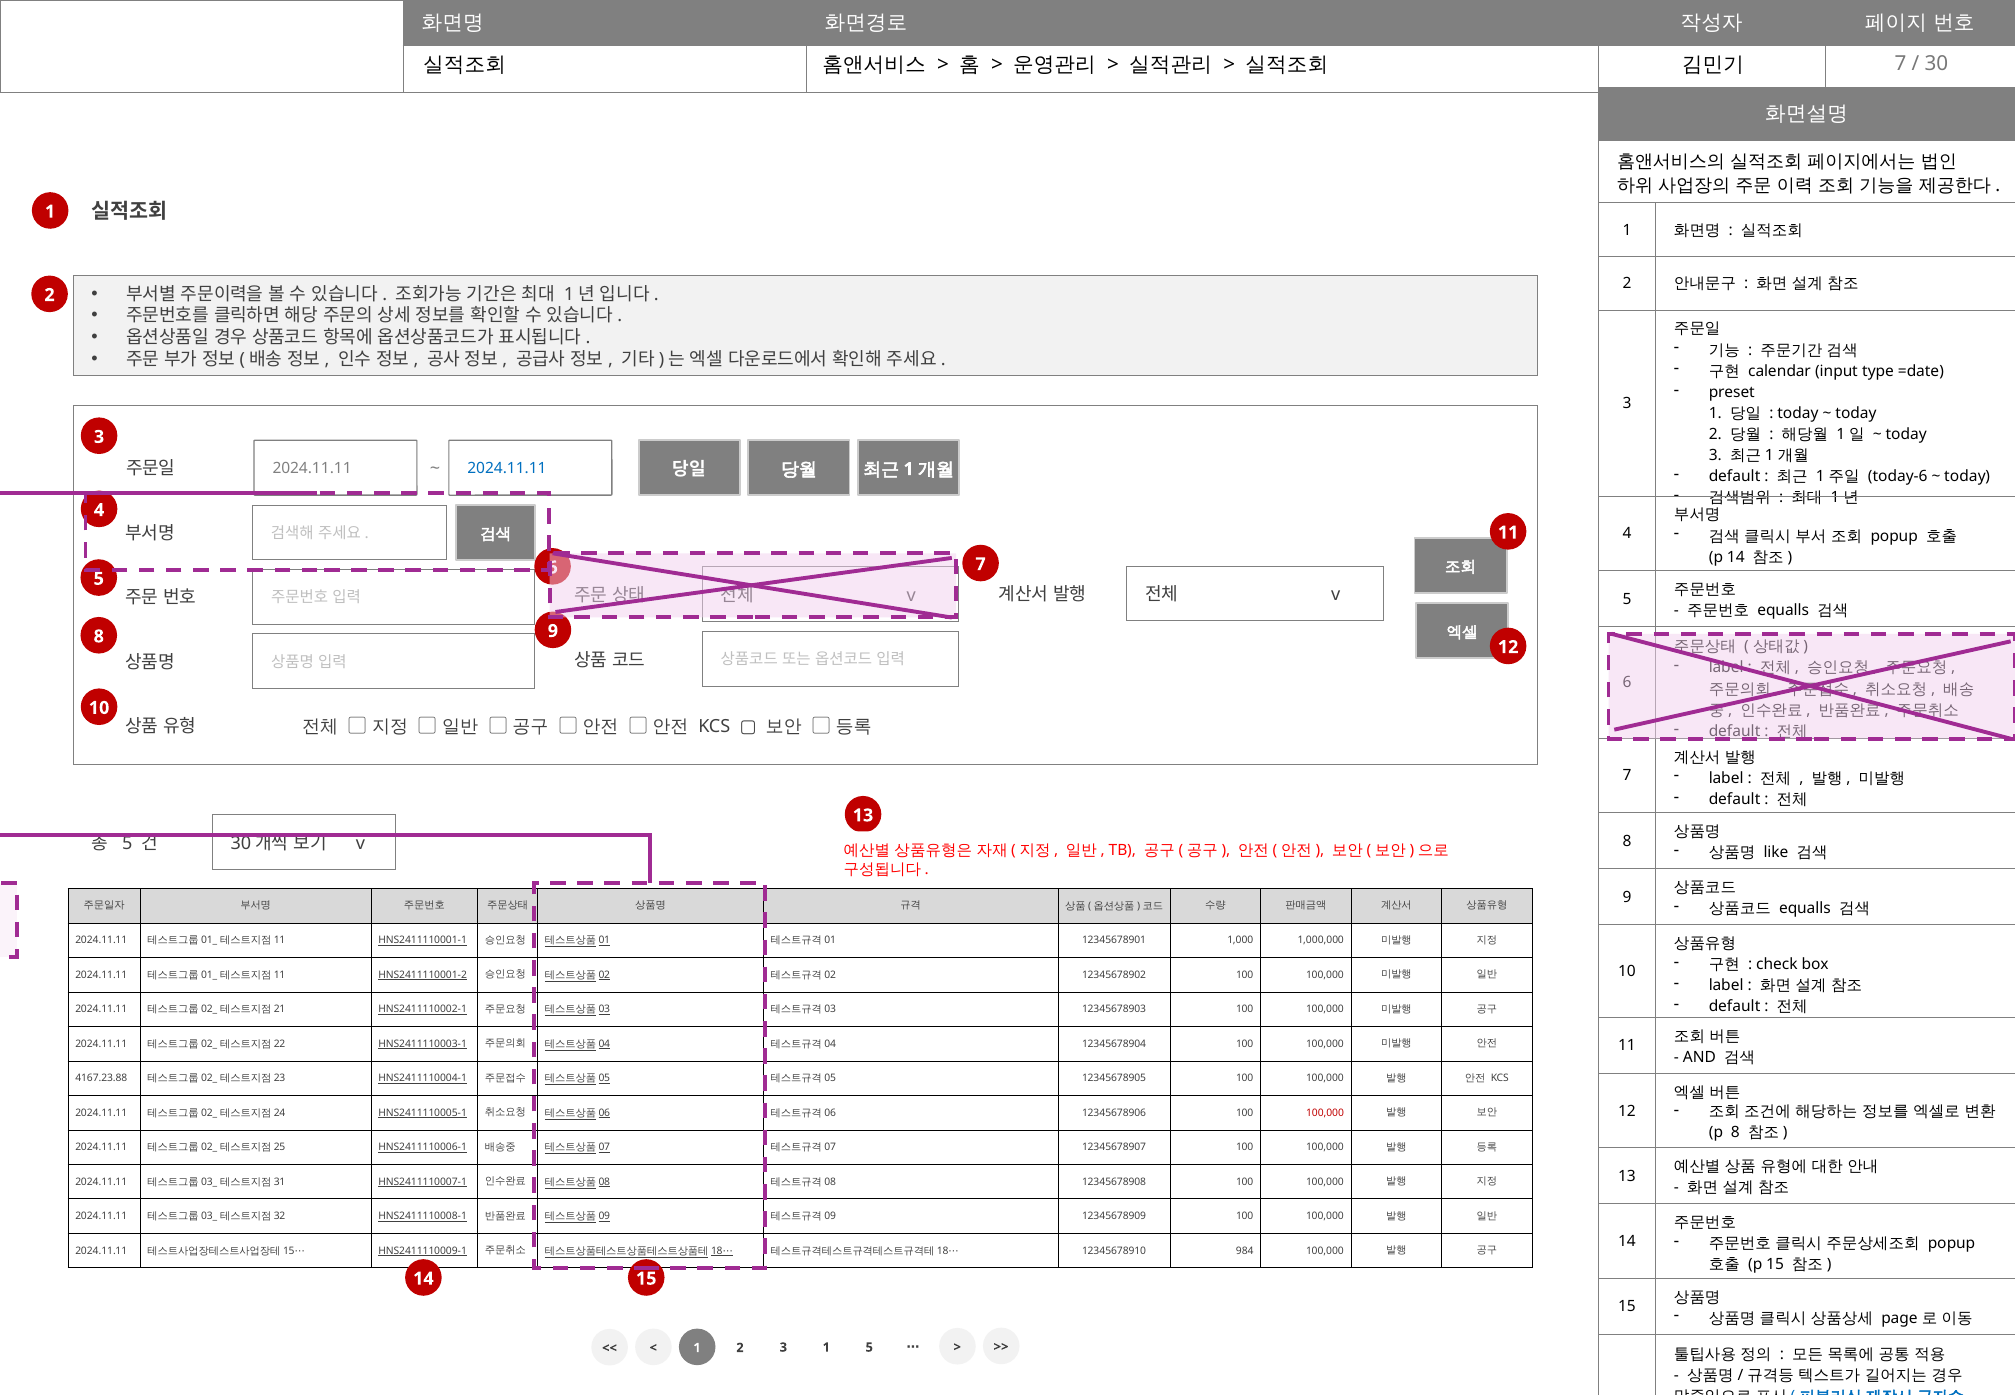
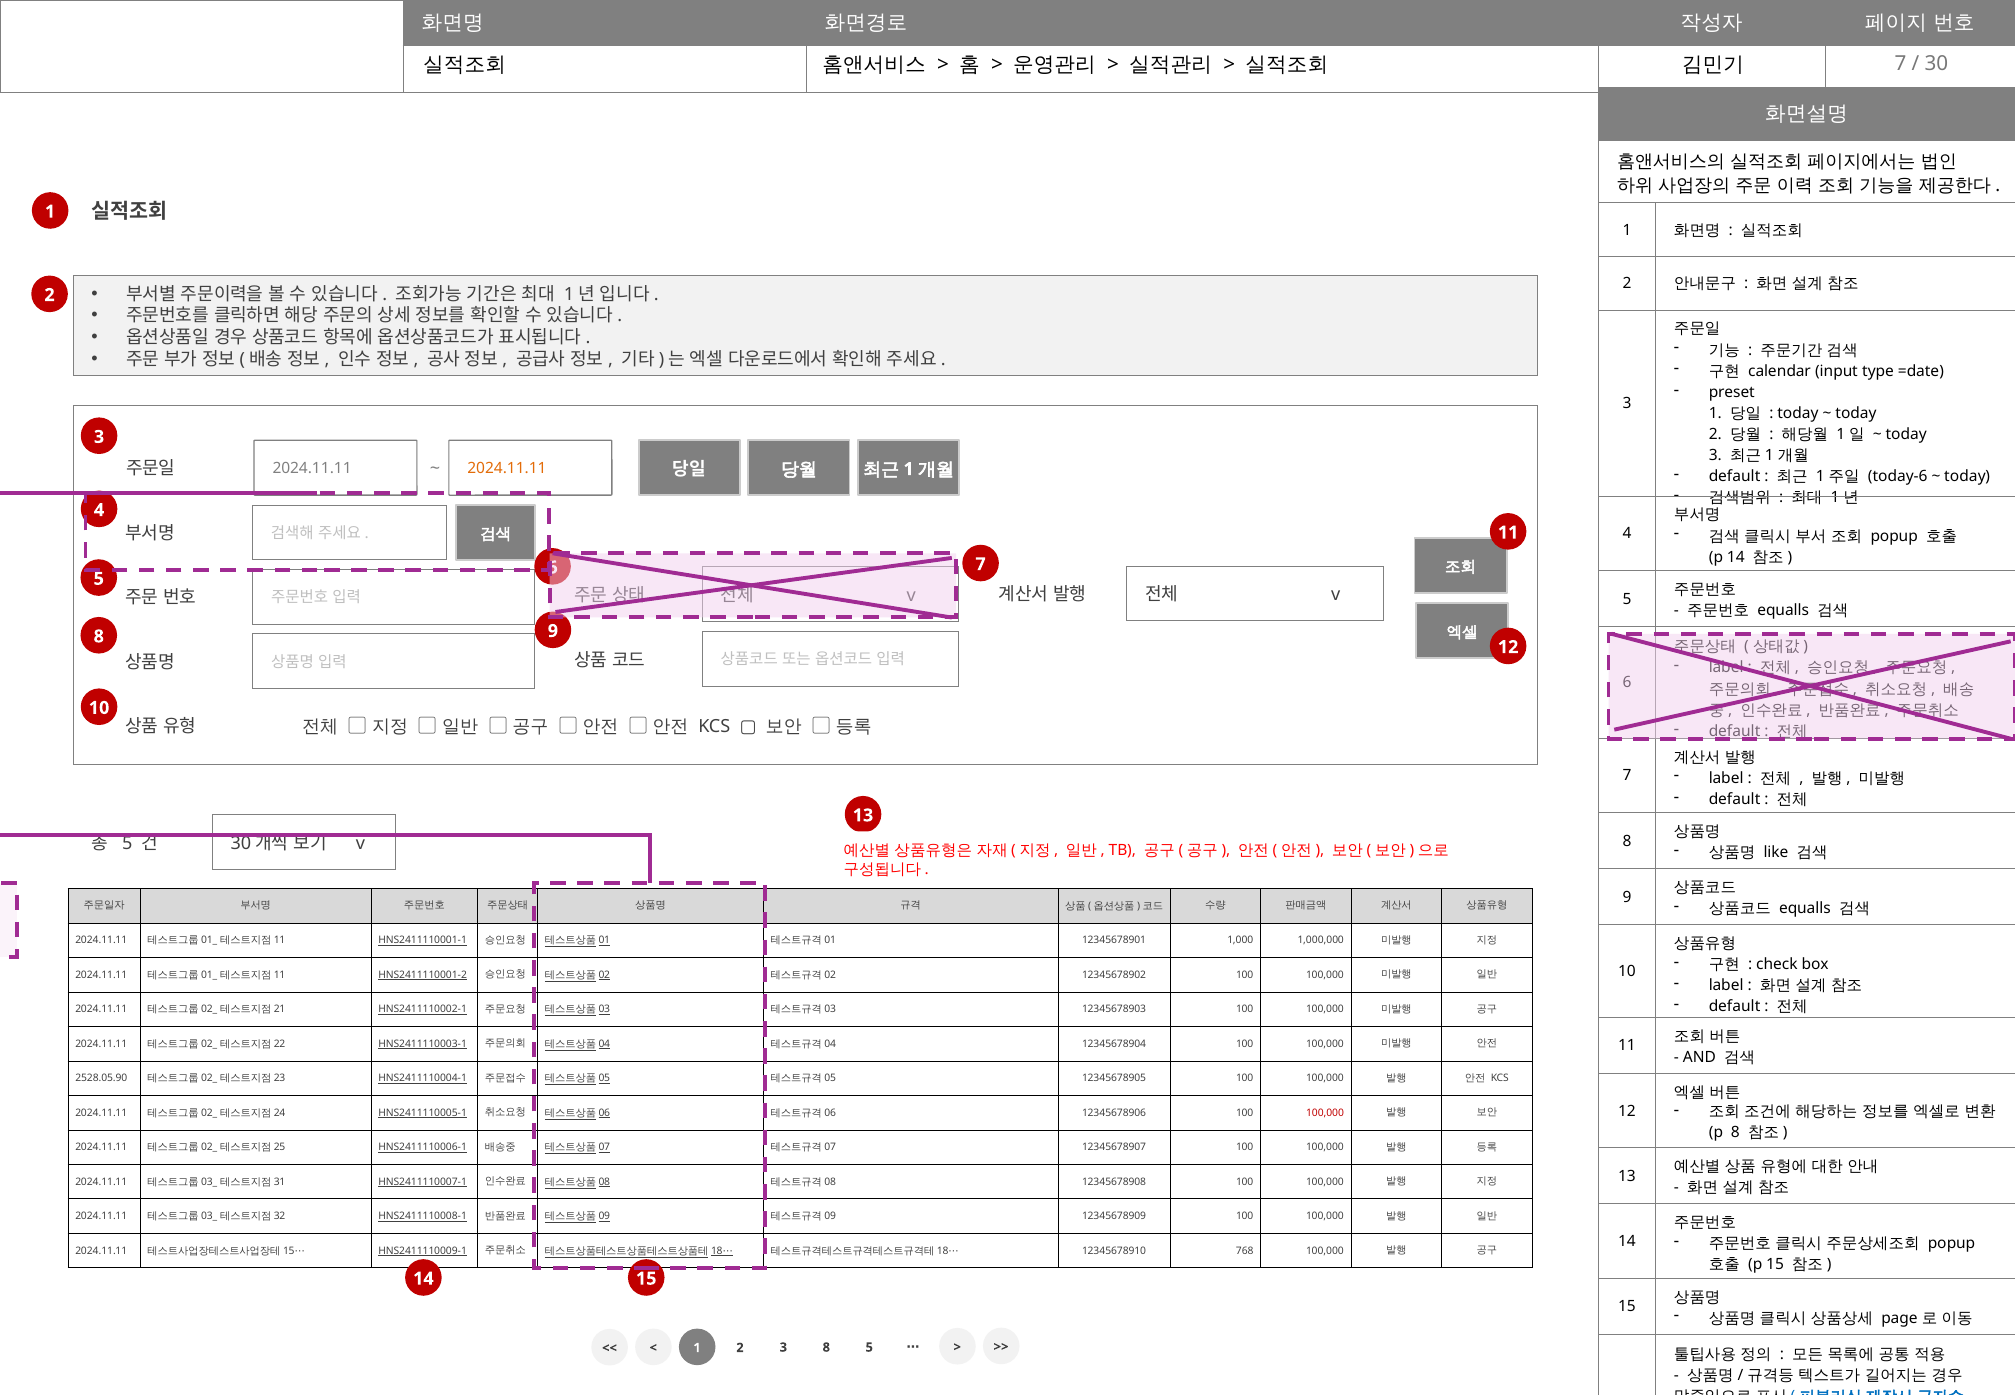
2024.11.11 colour: blue -> orange (507, 469)
4167.23.88: 4167.23.88 -> 2528.05.90 (101, 1078)
984: 984 -> 768 (1245, 1251)
3 1: 1 -> 8 (826, 1347)
